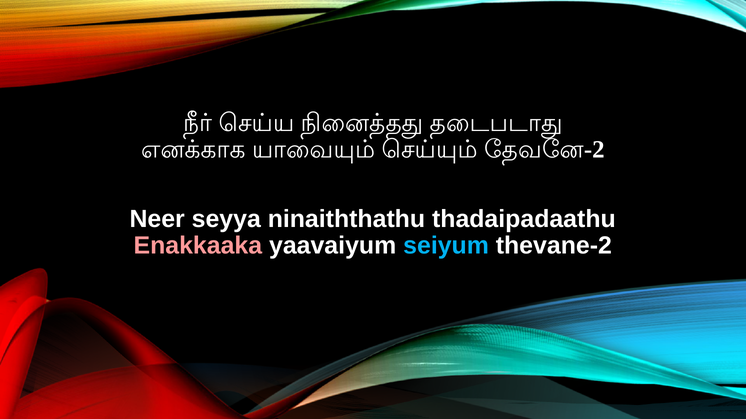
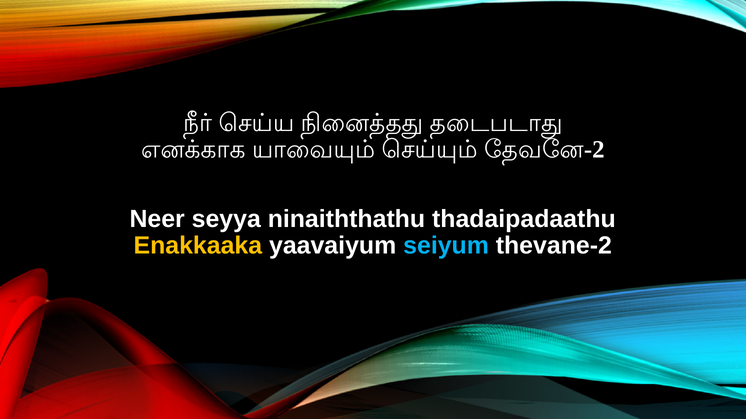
Enakkaaka colour: pink -> yellow (198, 246)
